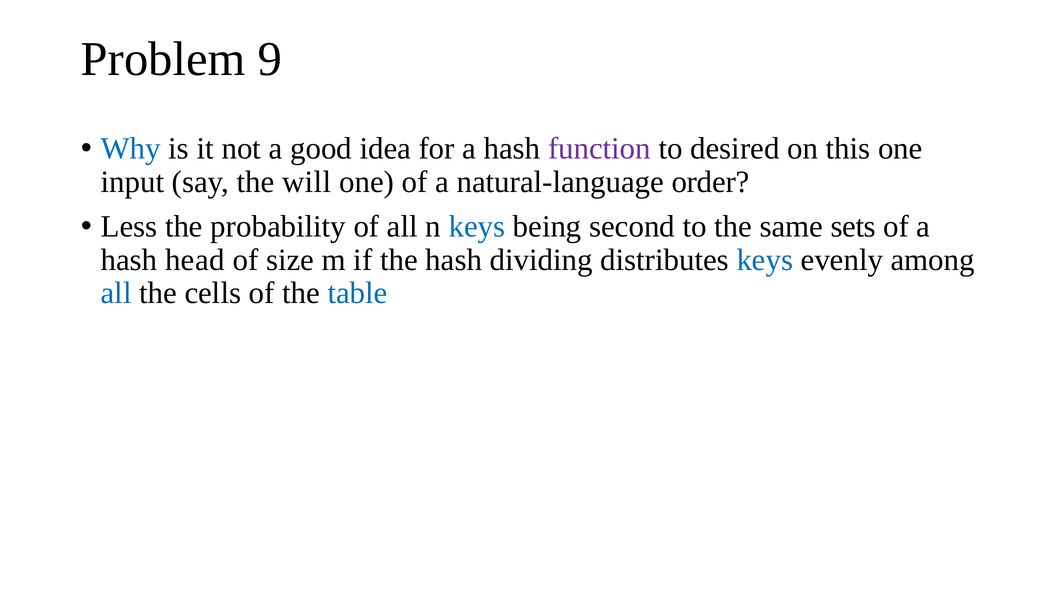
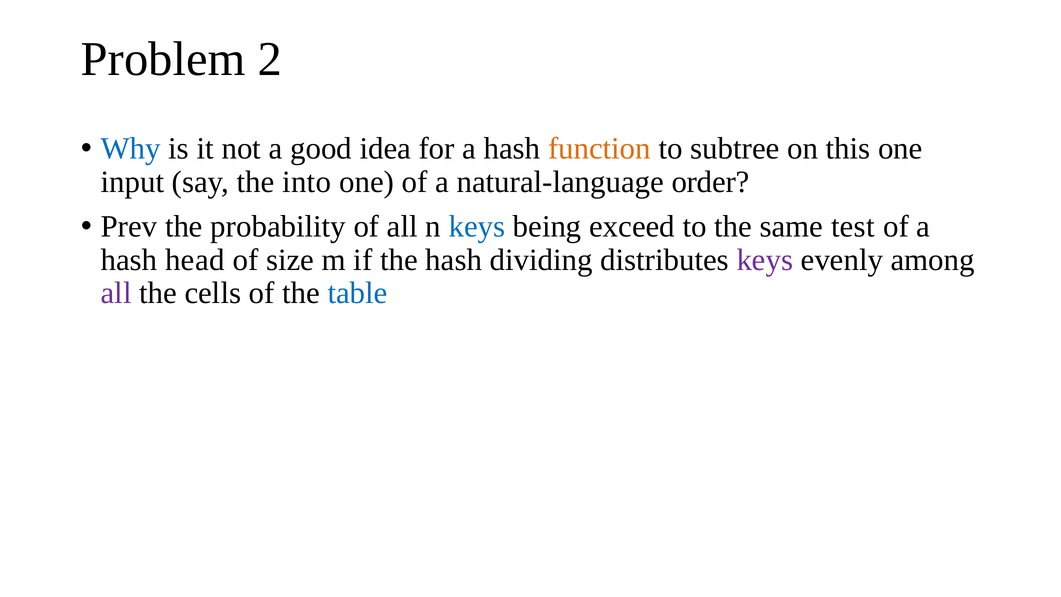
9: 9 -> 2 (270, 59)
function colour: purple -> orange (599, 149)
desired: desired -> subtree (735, 149)
will: will -> into (307, 182)
Less: Less -> Prev (129, 226)
second: second -> exceed (632, 226)
sets: sets -> test (853, 226)
keys colour: blue -> purple (765, 260)
all colour: blue -> purple (116, 293)
